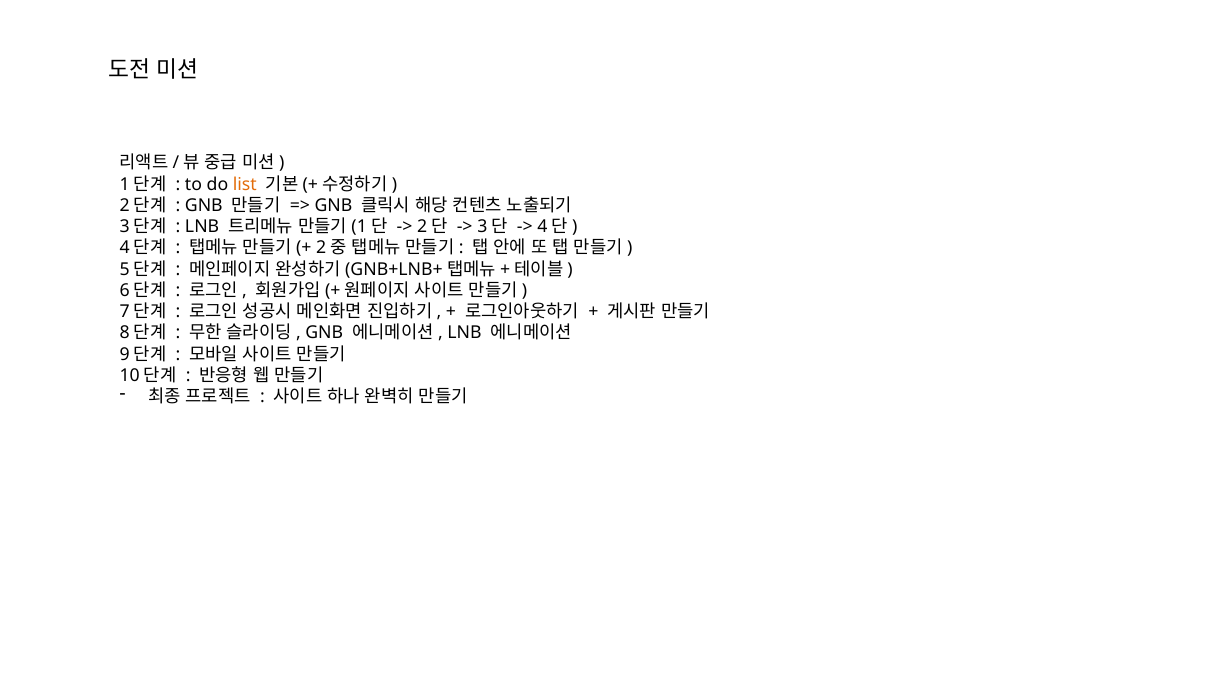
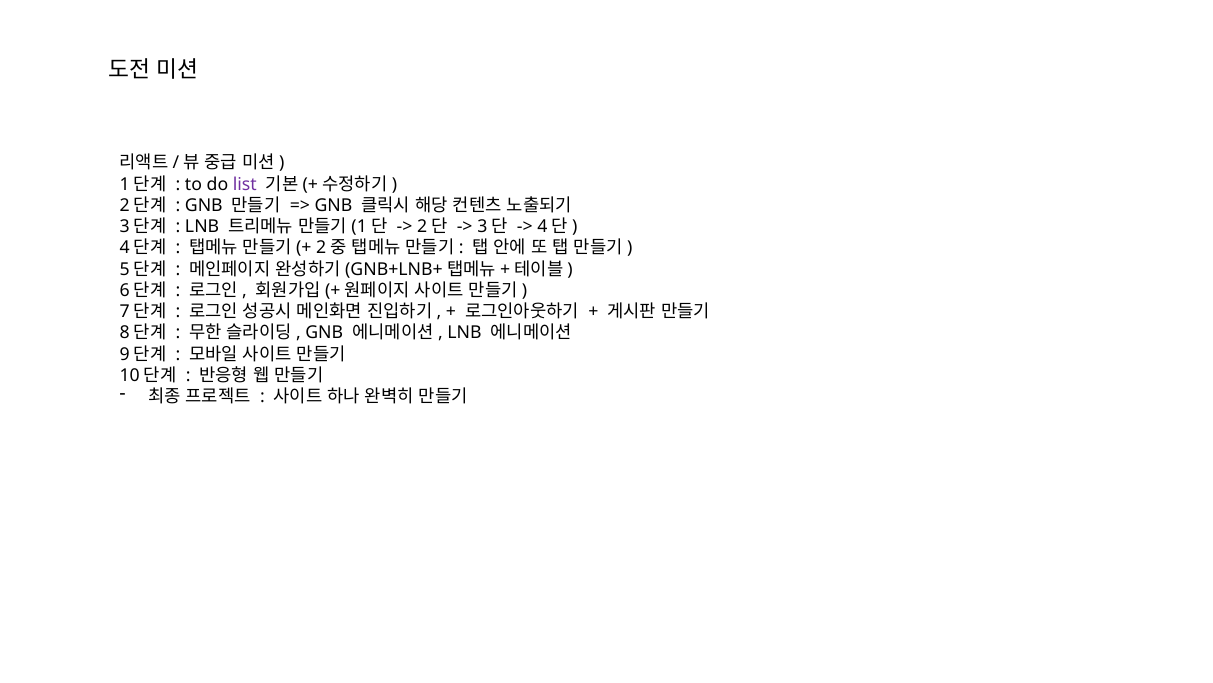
list colour: orange -> purple (245, 184)
